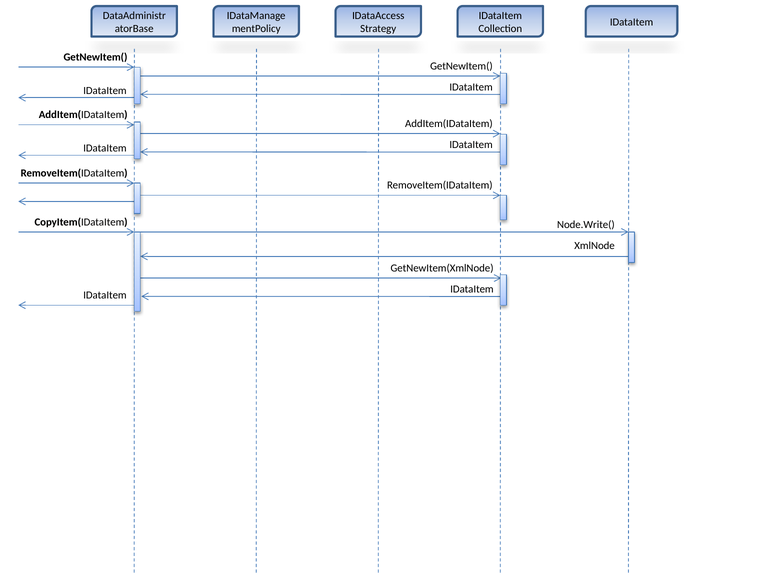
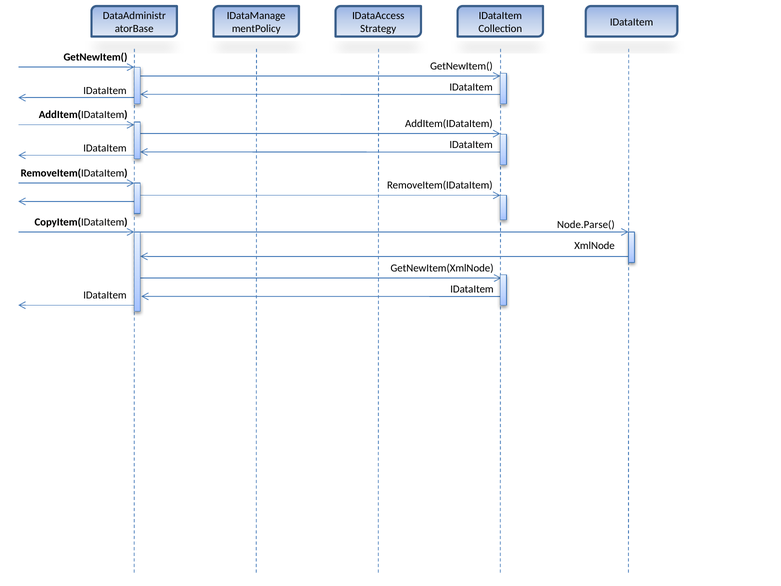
Node.Write(: Node.Write( -> Node.Parse( (586, 225)
